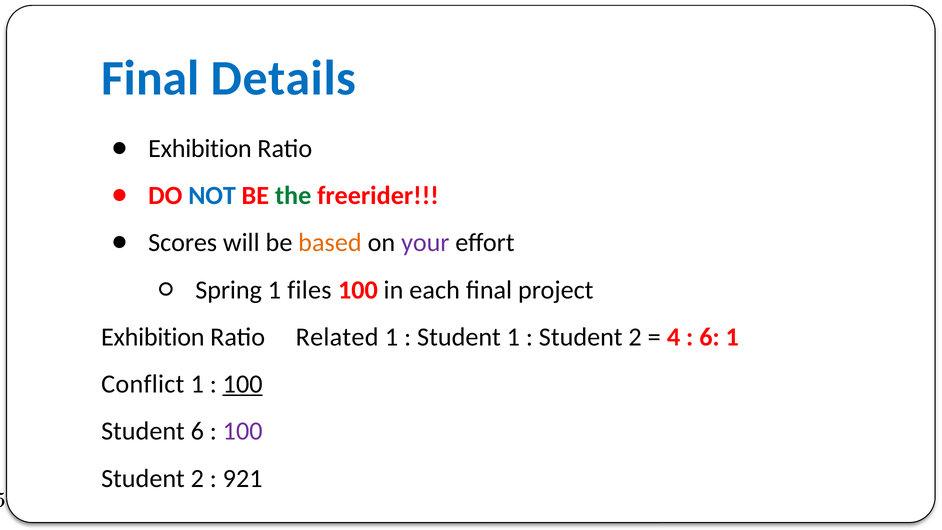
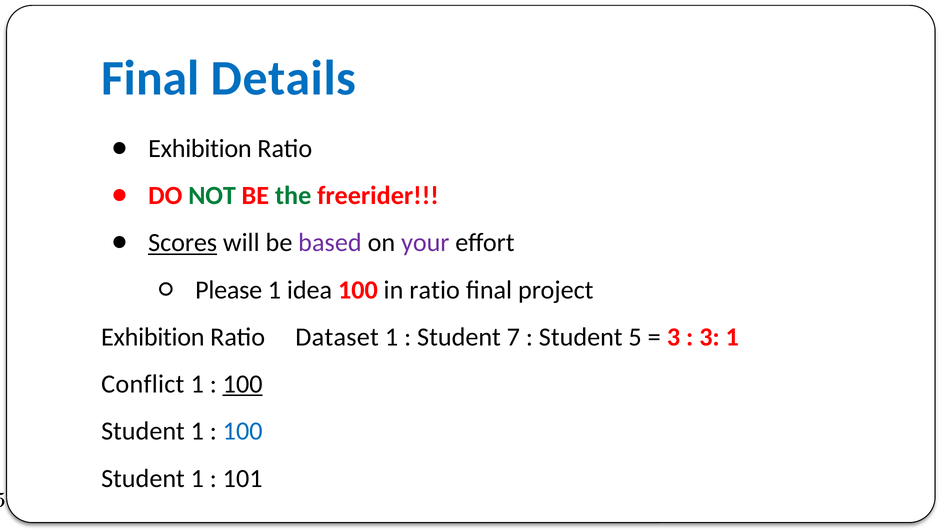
NOT colour: blue -> green (212, 196)
Scores underline: none -> present (183, 243)
based colour: orange -> purple (330, 243)
Spring: Spring -> Please (229, 290)
files: files -> idea (310, 290)
in each: each -> ratio (435, 290)
Related: Related -> Dataset (337, 337)
Student 1: 1 -> 7 (513, 337)
2: 2 -> 5 (635, 337)
4: 4 -> 3 (674, 337)
6: 6 -> 3 (709, 337)
6: 6 -> 1 (197, 431)
100 colour: purple -> blue (243, 431)
2: 2 -> 1 (197, 478)
921: 921 -> 101 (243, 478)
